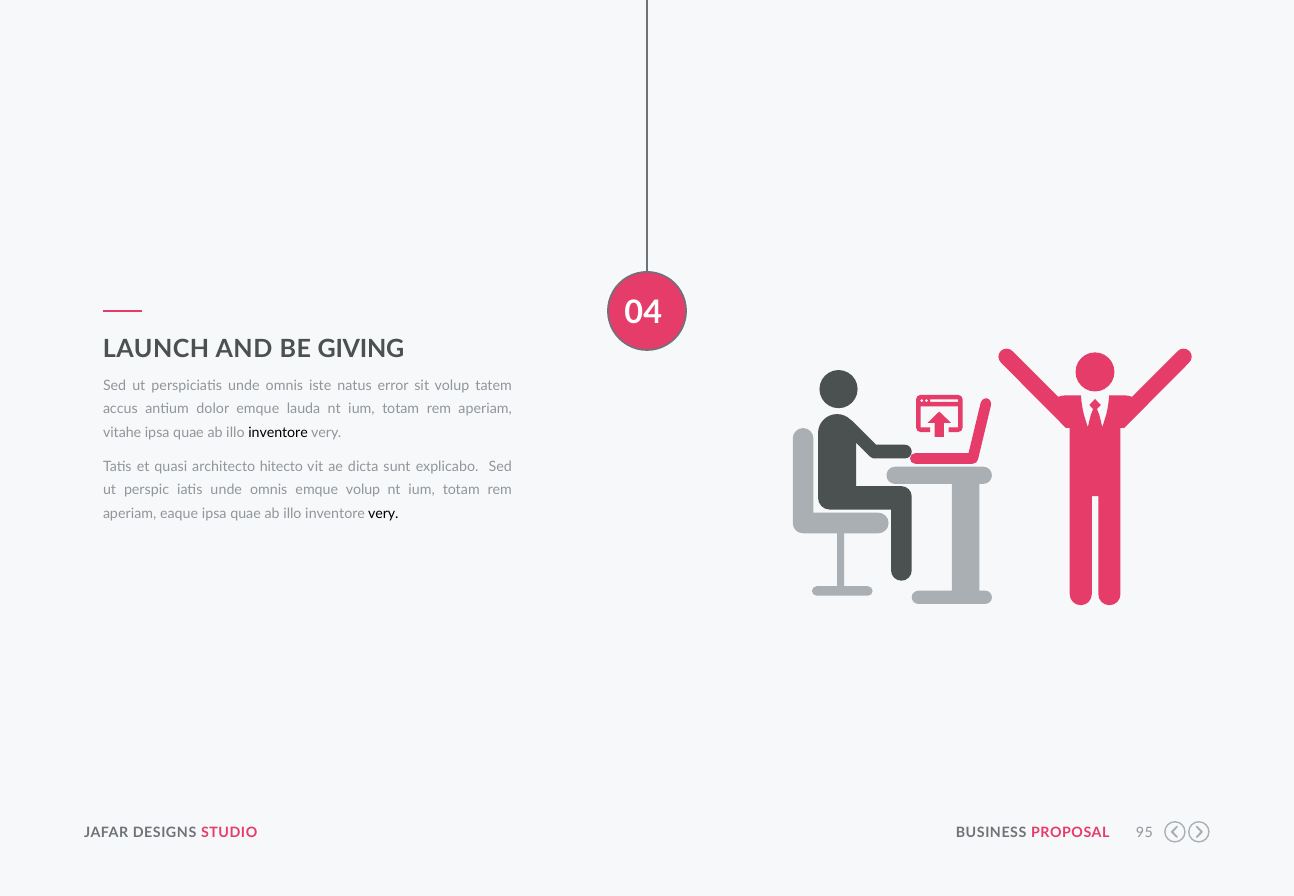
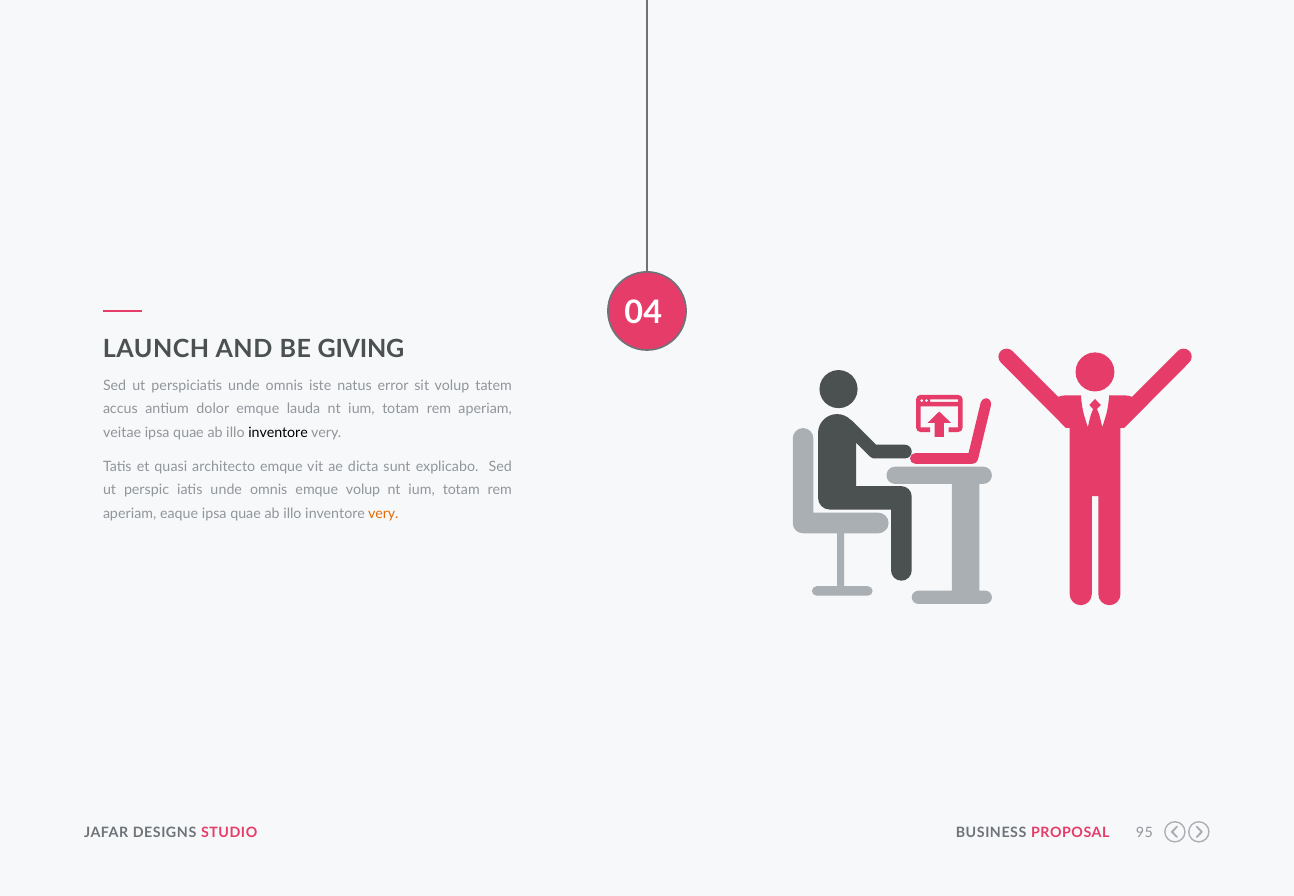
vitahe: vitahe -> veitae (122, 433)
architecto hitecto: hitecto -> emque (281, 467)
very colour: black -> orange (383, 513)
